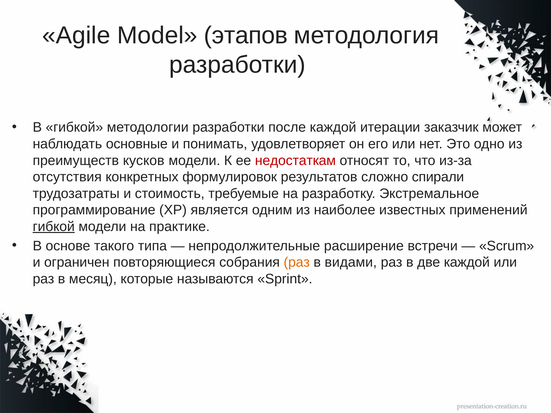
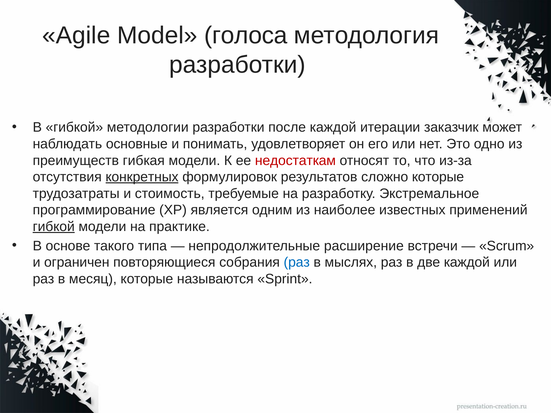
этапов: этапов -> голоса (246, 35)
кусков: кусков -> гибкая (144, 161)
конкретных underline: none -> present (142, 177)
сложно спирали: спирали -> которые (438, 177)
раз colour: orange -> blue (297, 262)
видами: видами -> мыслях (351, 262)
